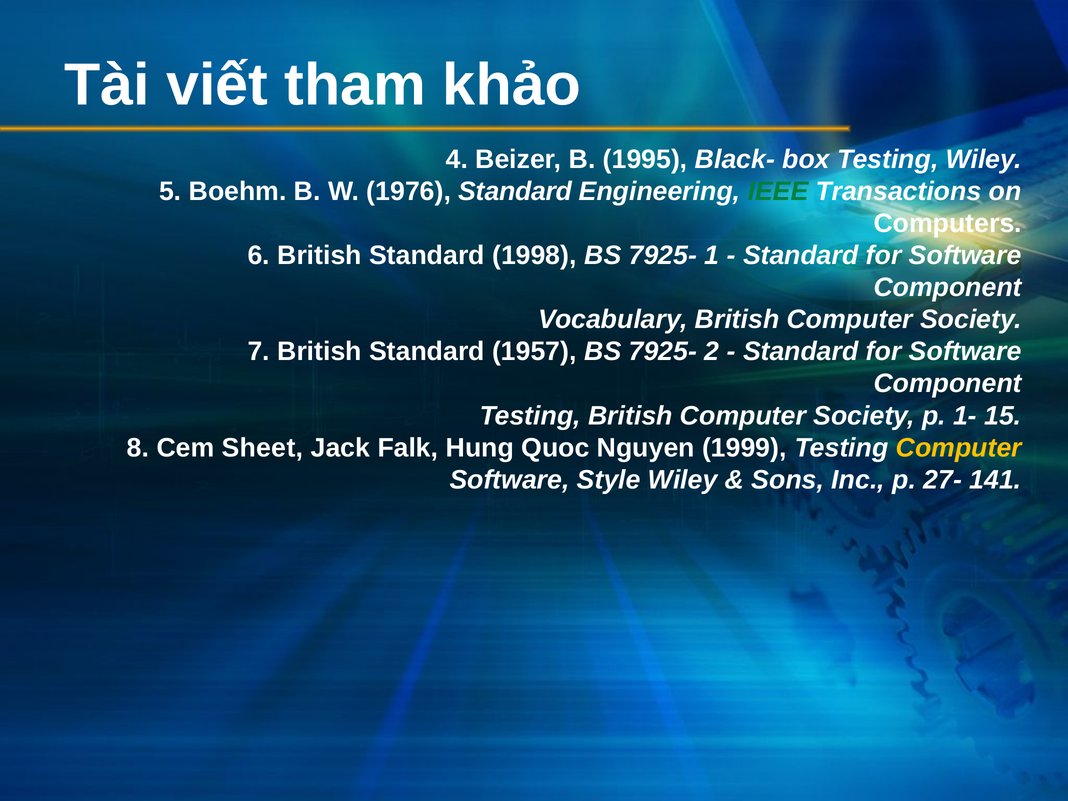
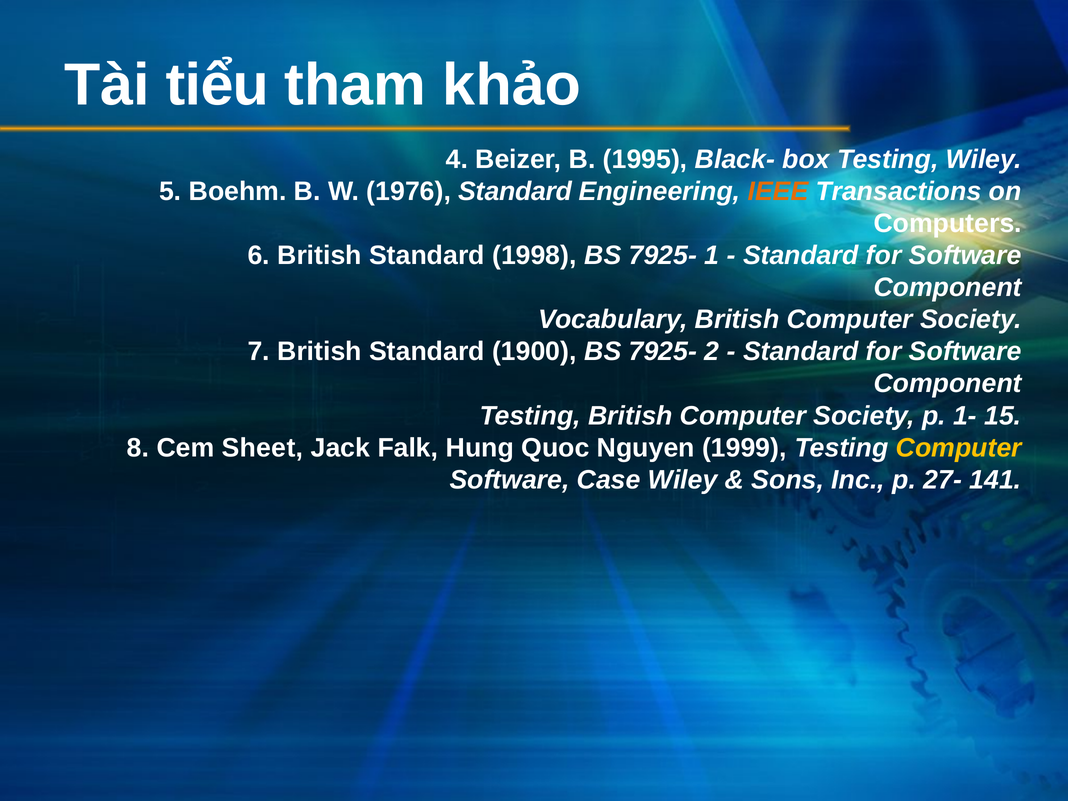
viết: viết -> tiểu (217, 85)
IEEE colour: green -> orange (778, 191)
1957: 1957 -> 1900 (534, 352)
Style: Style -> Case (609, 480)
